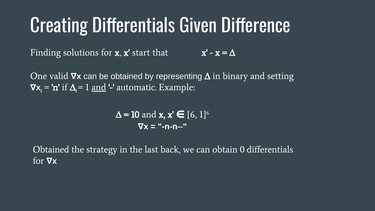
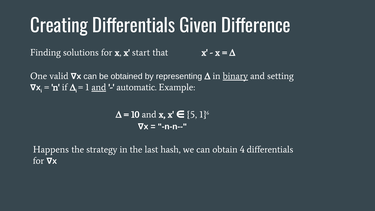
binary underline: none -> present (235, 76)
6: 6 -> 5 (192, 114)
Obtained: Obtained -> Happens (51, 149)
back: back -> hash (171, 149)
0: 0 -> 4 (242, 149)
